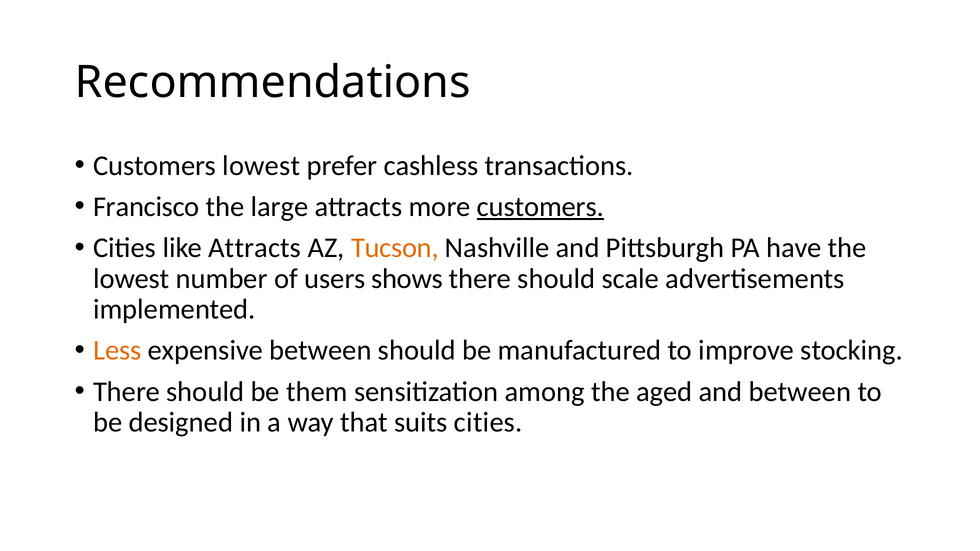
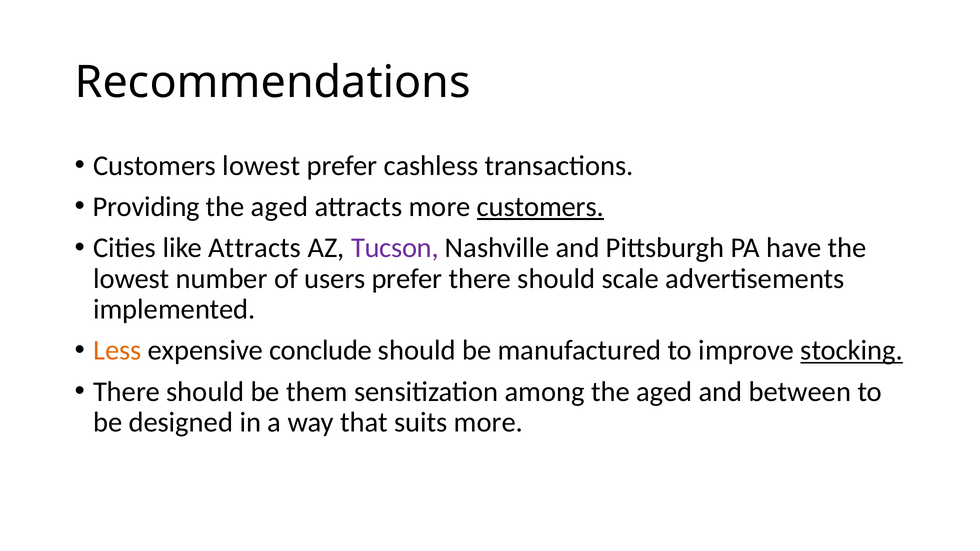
Francisco: Francisco -> Providing (146, 207)
large: large -> aged (280, 207)
Tucson colour: orange -> purple (395, 248)
users shows: shows -> prefer (407, 279)
expensive between: between -> conclude (321, 351)
stocking underline: none -> present (852, 351)
suits cities: cities -> more (488, 423)
